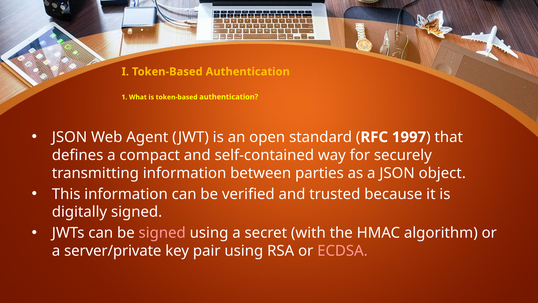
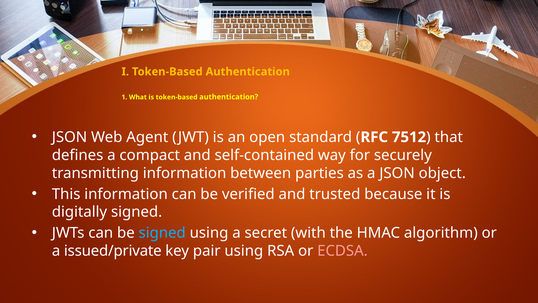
1997: 1997 -> 7512 (409, 137)
signed colour: pink -> light blue (162, 233)
server/private: server/private -> issued/private (113, 251)
